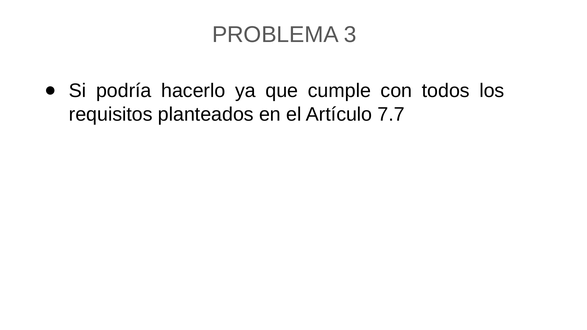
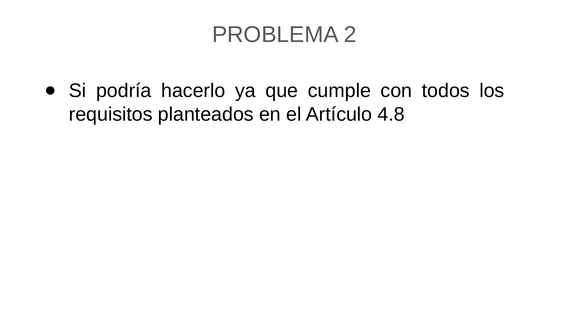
3: 3 -> 2 (350, 35)
7.7: 7.7 -> 4.8 (391, 114)
